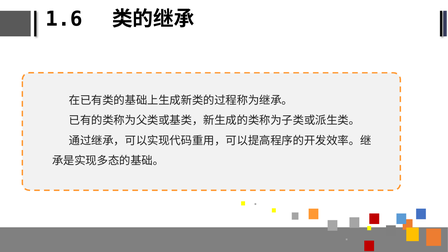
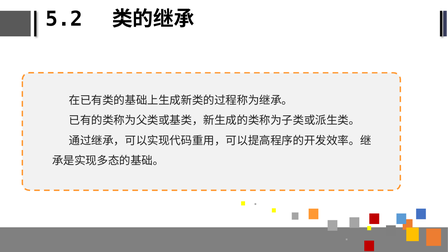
1.6: 1.6 -> 5.2 (64, 19)
